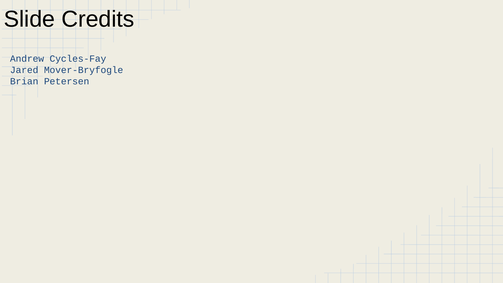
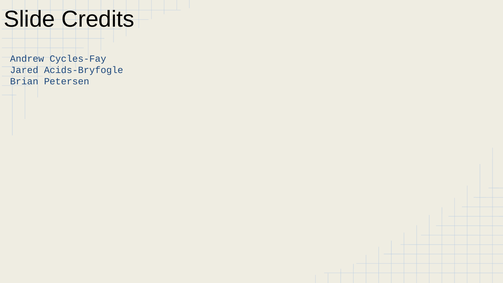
Mover-Bryfogle: Mover-Bryfogle -> Acids-Bryfogle (84, 70)
